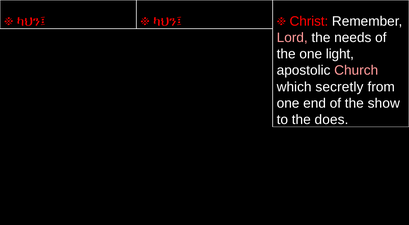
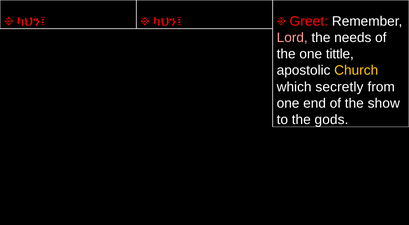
Christ: Christ -> Greet (309, 21)
light: light -> tittle (340, 54)
Church colour: pink -> yellow (356, 70)
does: does -> gods (331, 120)
